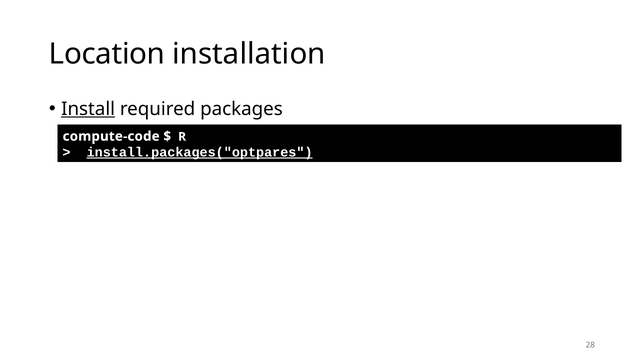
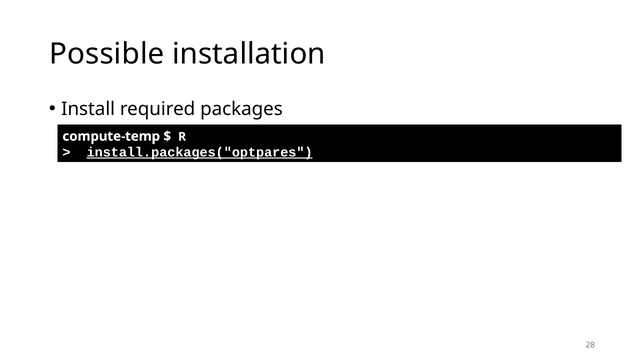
Location: Location -> Possible (107, 54)
Install underline: present -> none (88, 109)
compute-code: compute-code -> compute-temp (111, 136)
